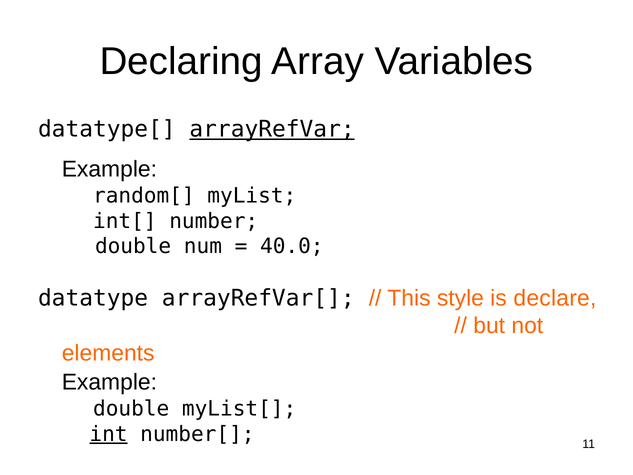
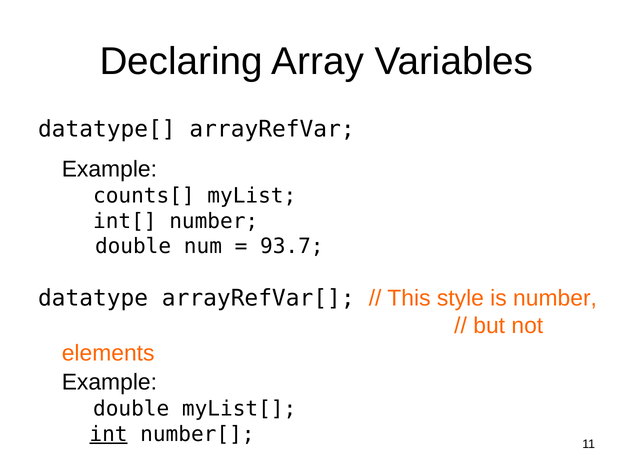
arrayRefVar underline: present -> none (272, 129)
random[: random[ -> counts[ (144, 196)
40.0: 40.0 -> 93.7 (292, 246)
is declare: declare -> number (555, 298)
